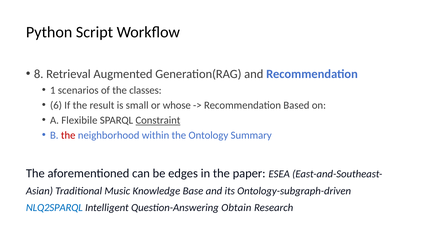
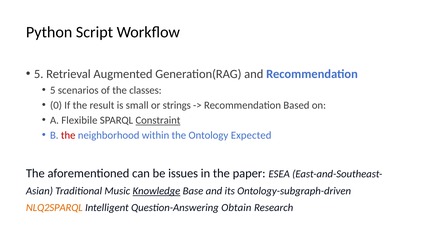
8: 8 -> 5 (39, 74)
1: 1 -> 5 (53, 90)
6: 6 -> 0 (56, 105)
whose: whose -> strings (177, 105)
Summary: Summary -> Expected (251, 135)
edges: edges -> issues (183, 173)
Knowledge underline: none -> present (156, 191)
NLQ2SPARQL colour: blue -> orange (54, 208)
